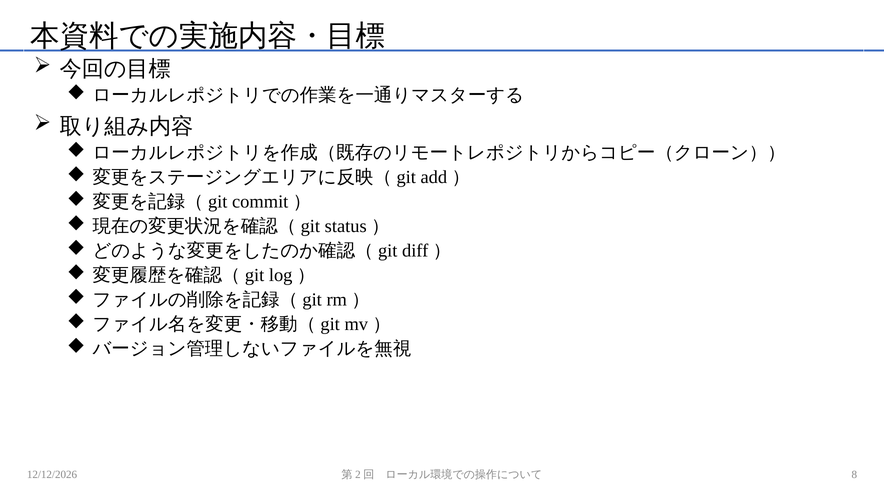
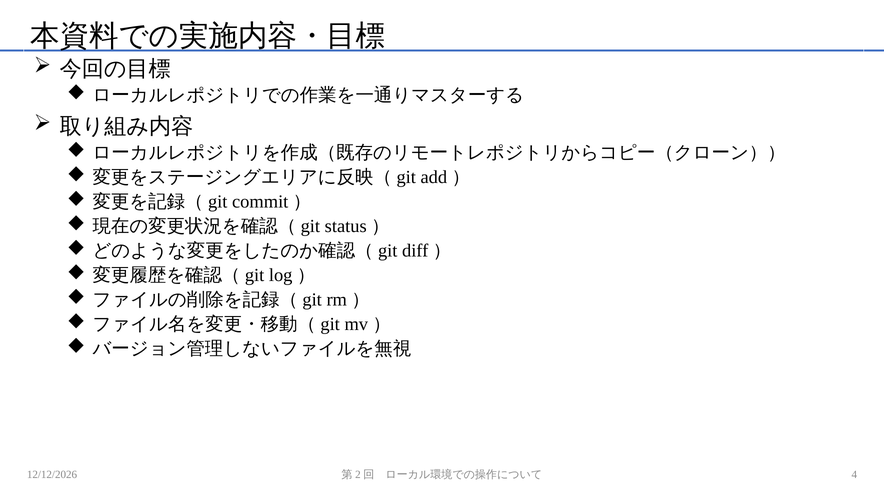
8: 8 -> 4 (854, 475)
